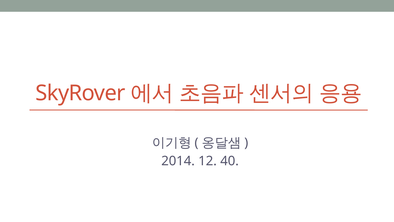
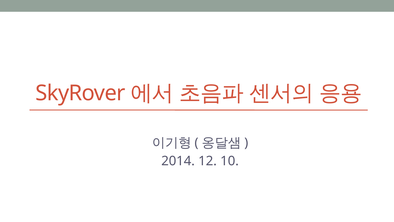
40: 40 -> 10 (230, 161)
